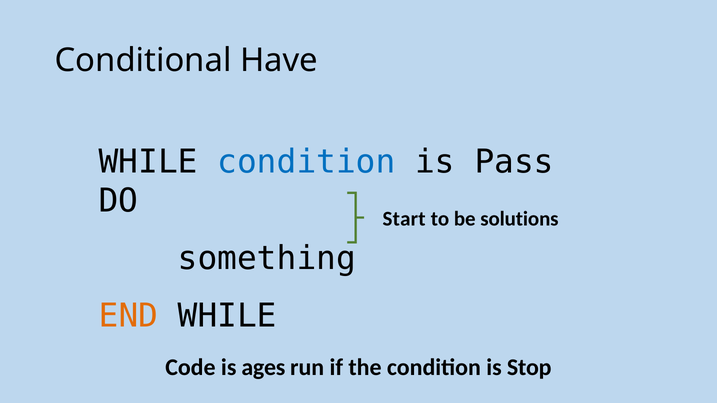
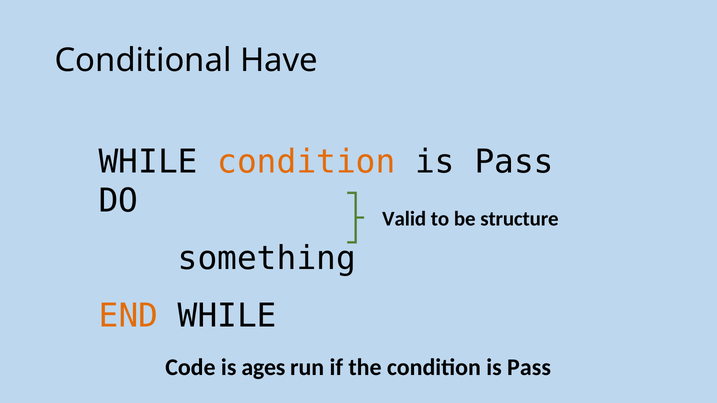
condition colour: blue -> orange (306, 162)
Start: Start -> Valid (404, 219)
solutions: solutions -> structure (519, 219)
the condition is Stop: Stop -> Pass (529, 368)
